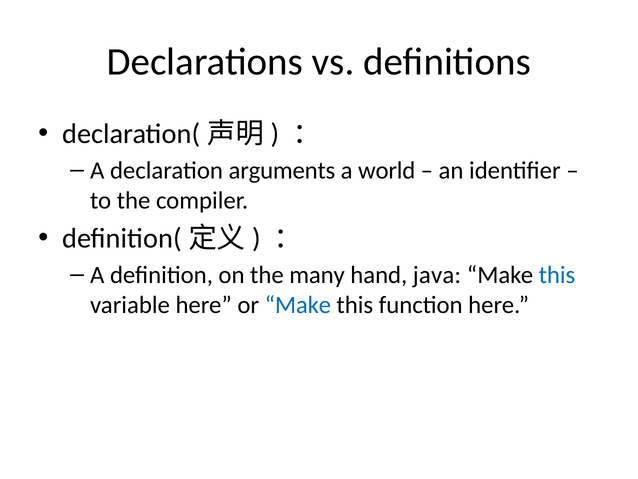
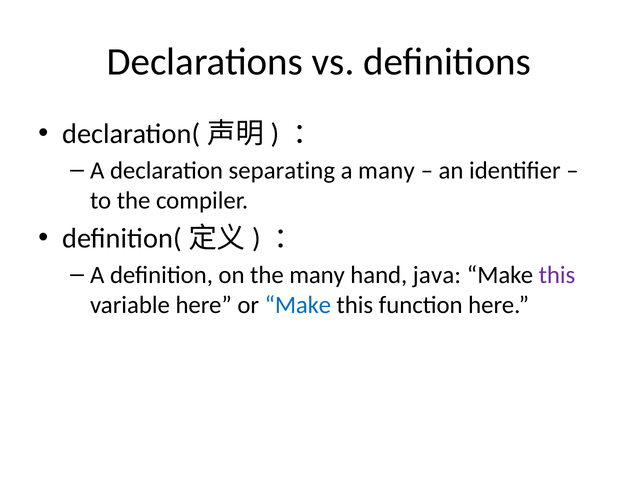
arguments: arguments -> separating (282, 170)
a world: world -> many (386, 170)
this colour: blue -> purple (557, 275)
